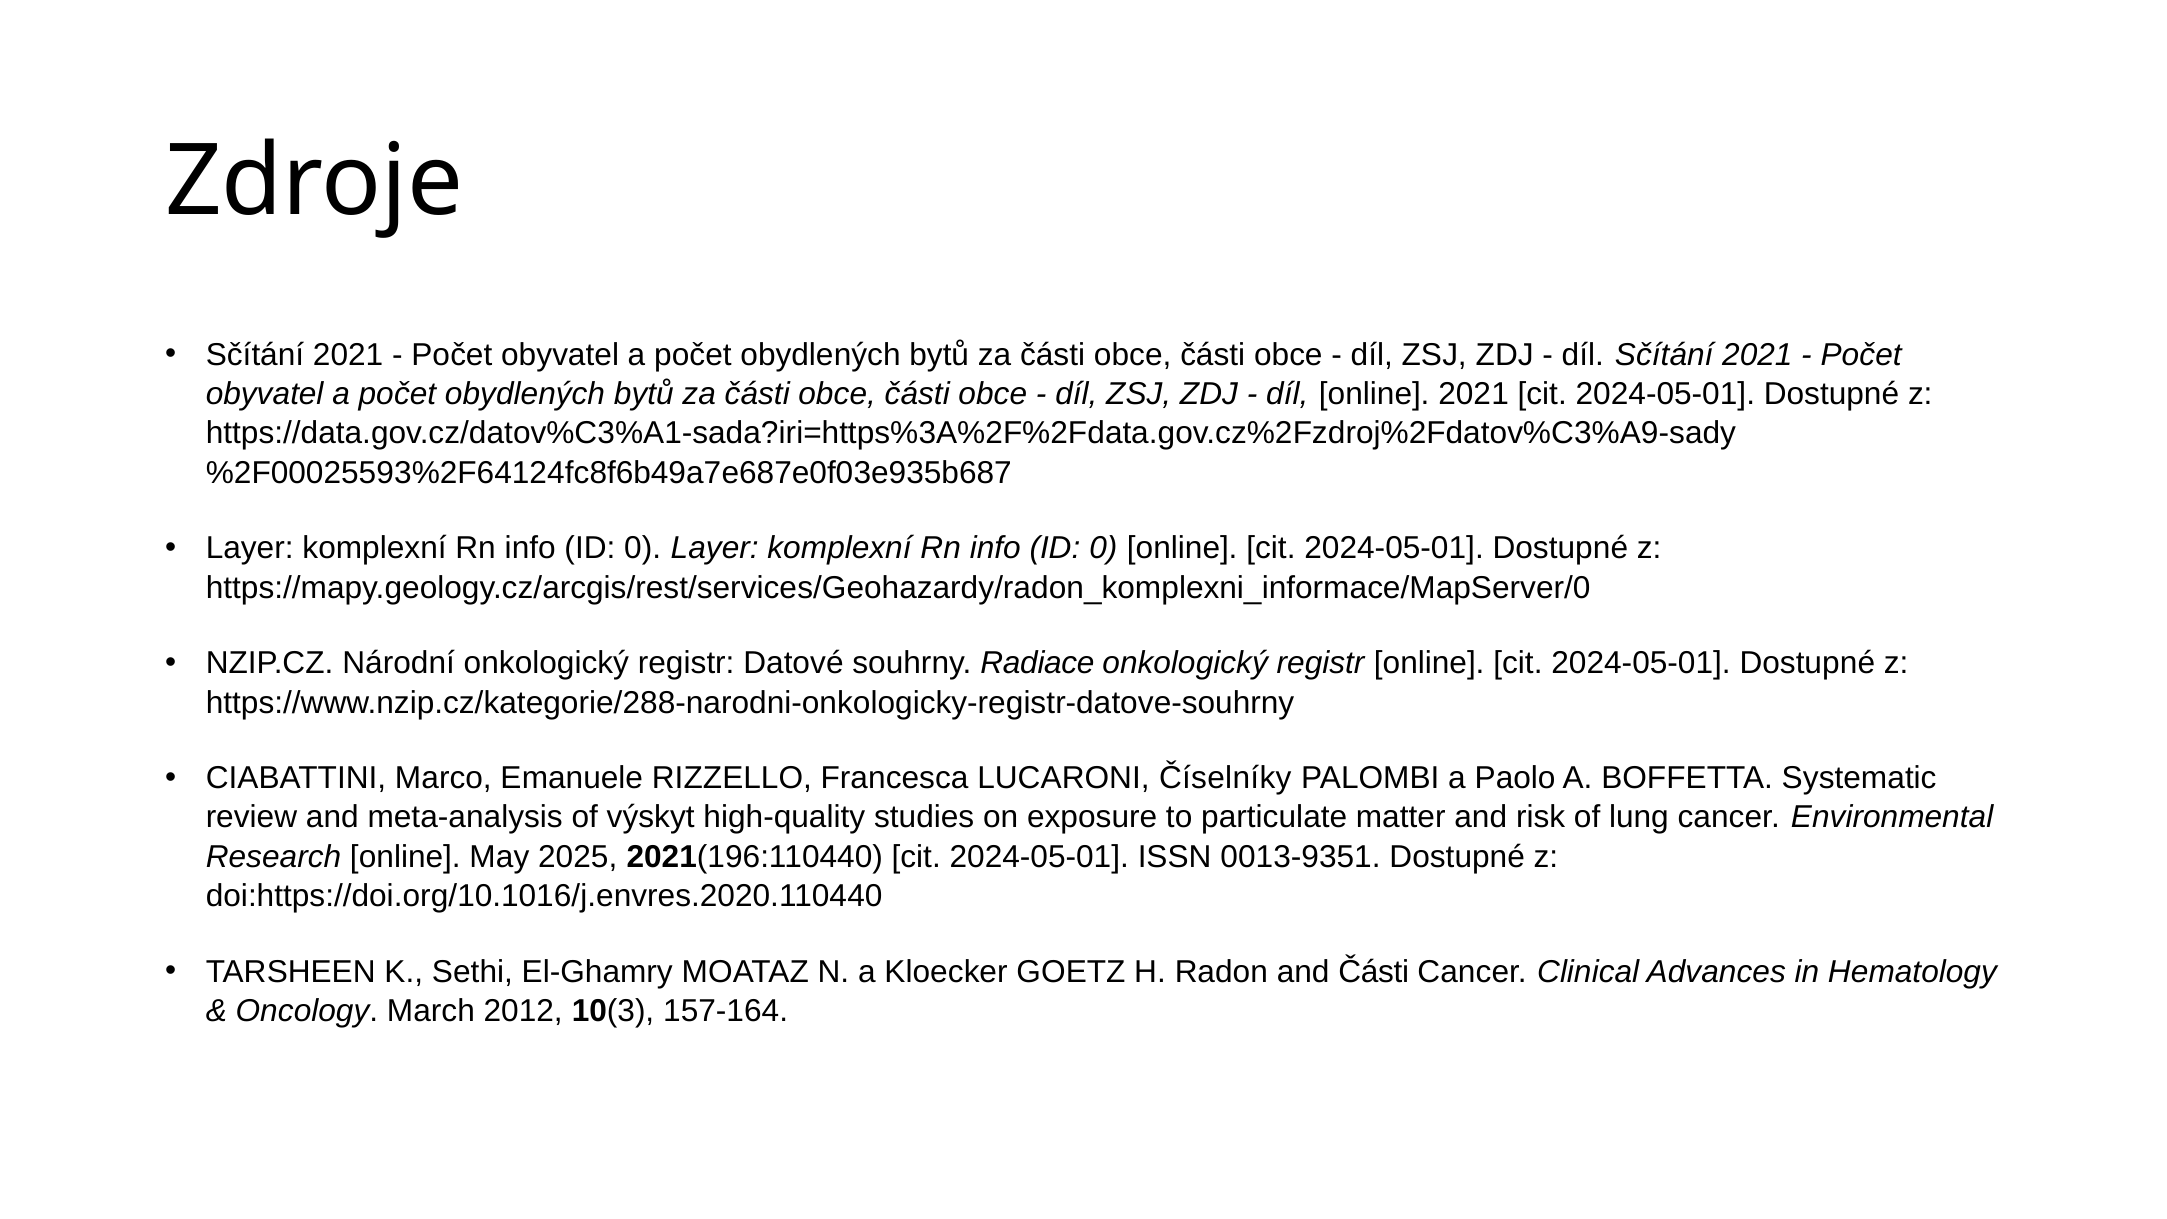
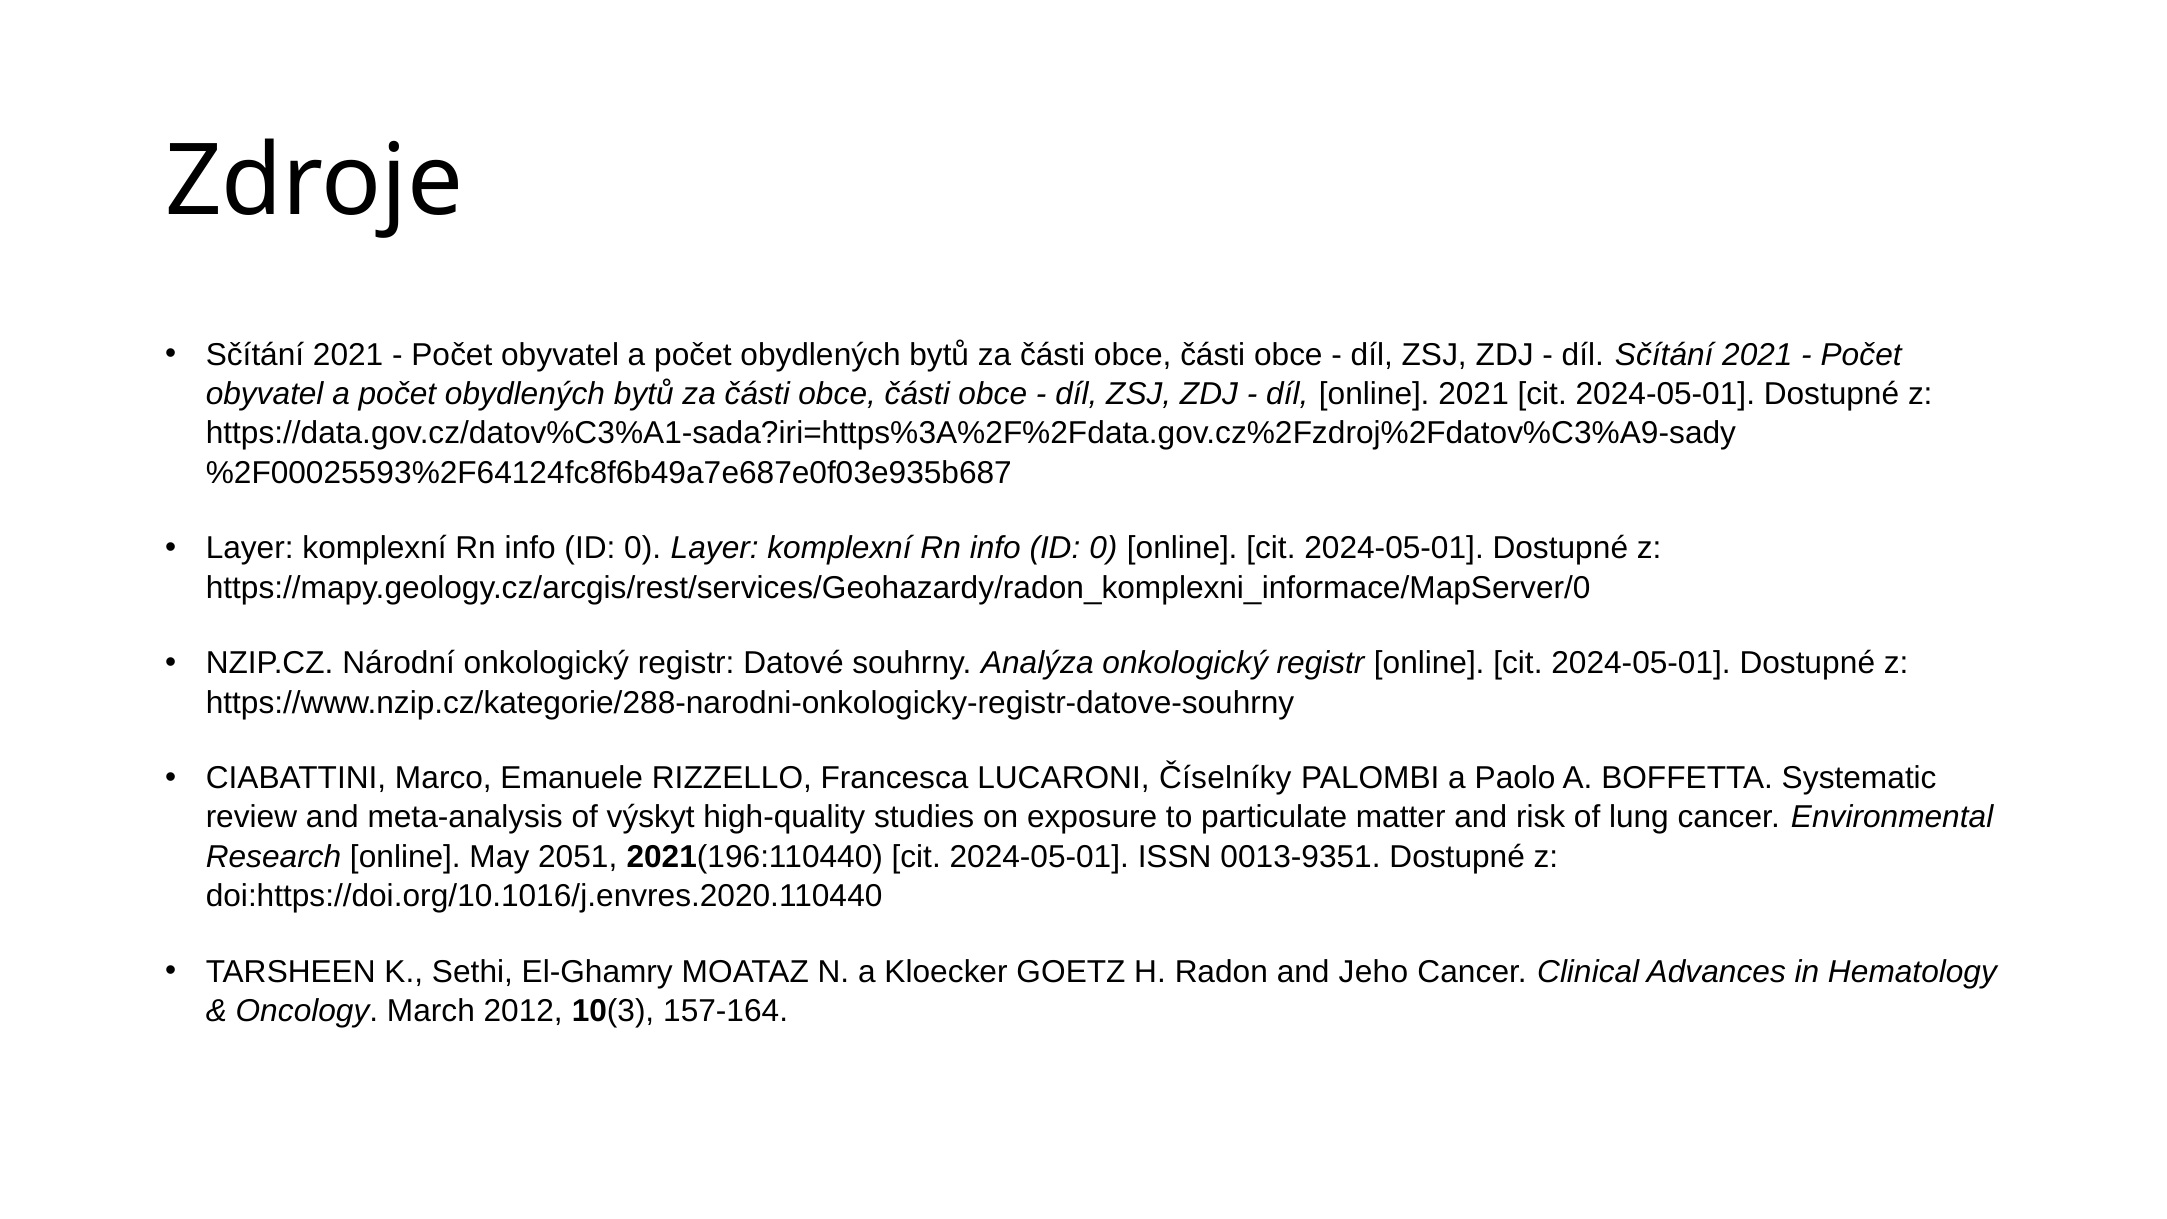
Radiace: Radiace -> Analýza (1037, 663)
2025: 2025 -> 2051 (578, 857)
and Části: Části -> Jeho (1373, 972)
